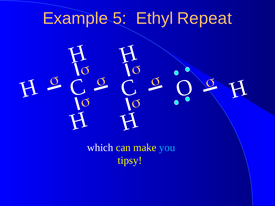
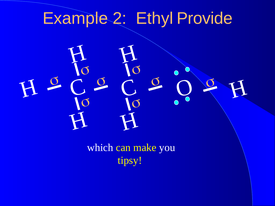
5: 5 -> 2 (120, 18)
Repeat: Repeat -> Provide (205, 18)
you colour: light blue -> white (167, 148)
